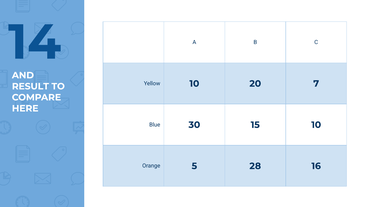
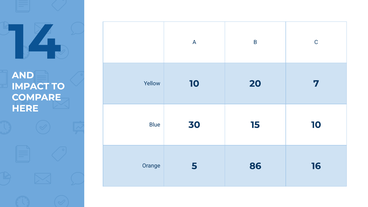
RESULT: RESULT -> IMPACT (30, 86)
28: 28 -> 86 (255, 166)
